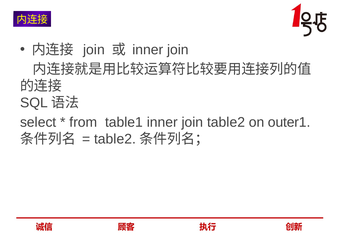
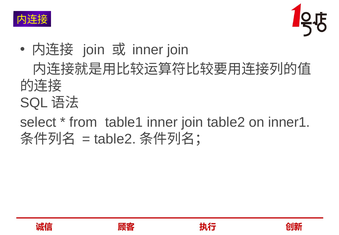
outer1: outer1 -> inner1 (289, 122)
